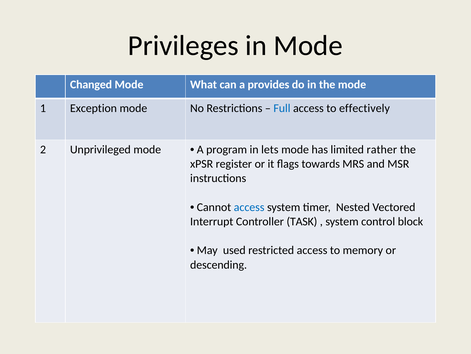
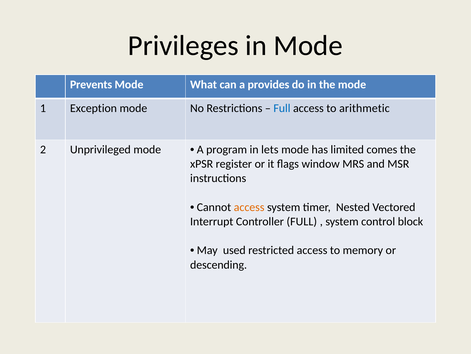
Changed: Changed -> Prevents (91, 84)
effectively: effectively -> arithmetic (364, 108)
rather: rather -> comes (382, 149)
towards: towards -> window (321, 164)
access colour: blue -> orange (249, 207)
Controller TASK: TASK -> FULL (302, 221)
